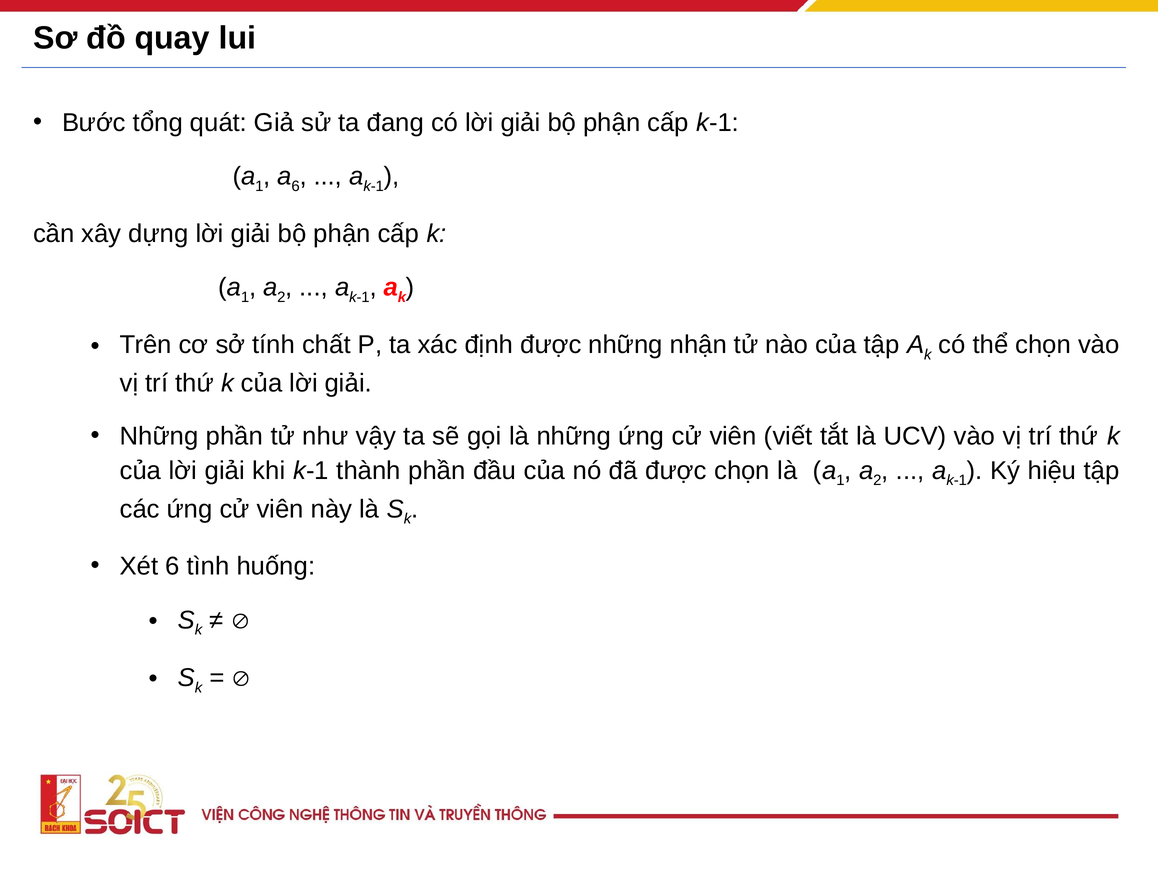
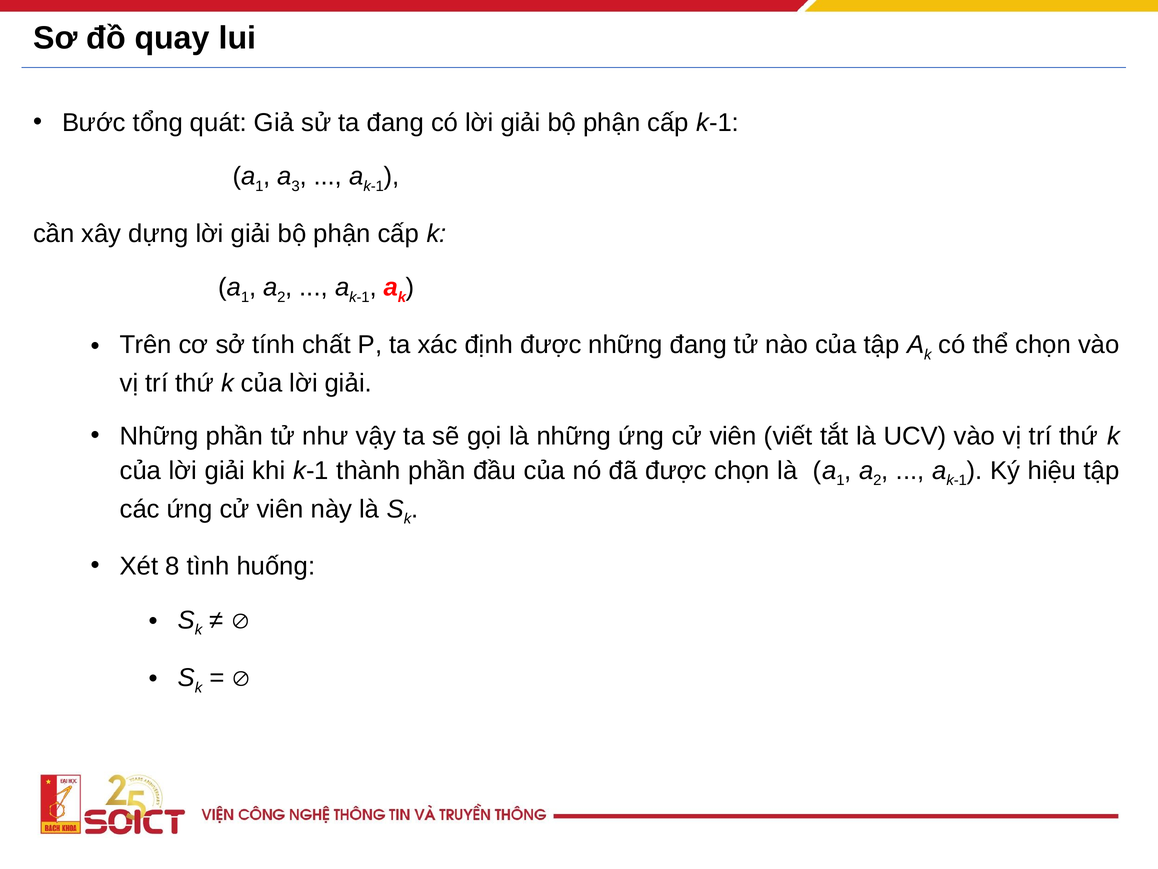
6: 6 -> 3 (296, 186)
những nhận: nhận -> đang (698, 345)
Xét 6: 6 -> 8 (173, 566)
